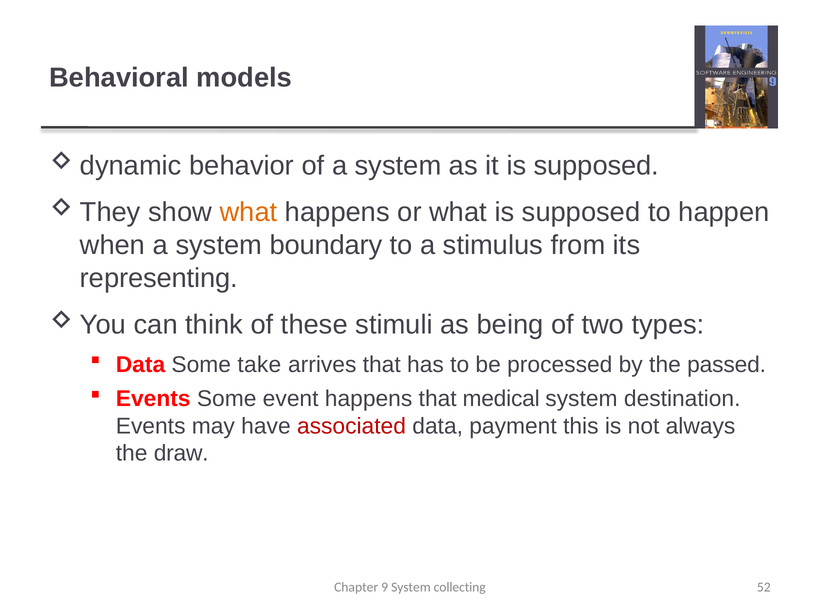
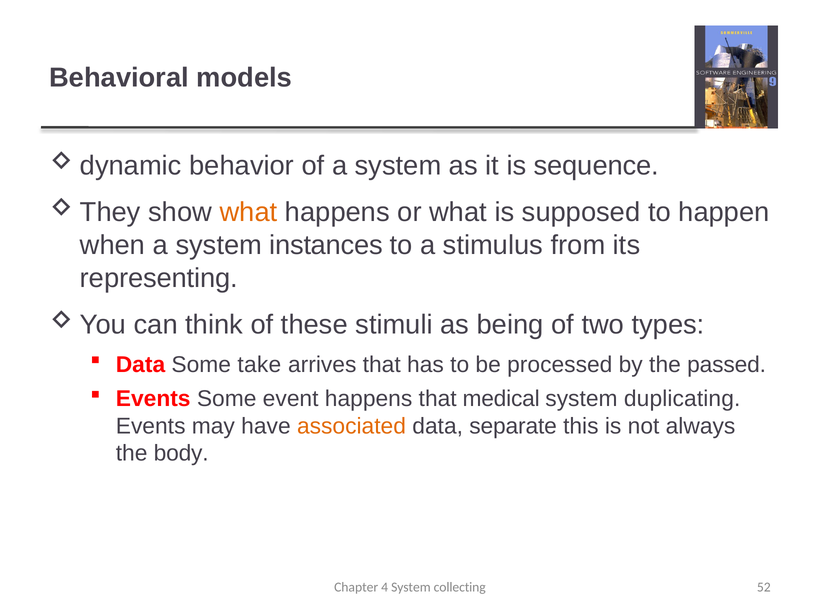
it is supposed: supposed -> sequence (596, 166)
boundary: boundary -> instances (326, 245)
destination: destination -> duplicating (682, 399)
associated colour: red -> orange (351, 426)
payment: payment -> separate (513, 426)
draw: draw -> body (181, 453)
9: 9 -> 4 (385, 587)
